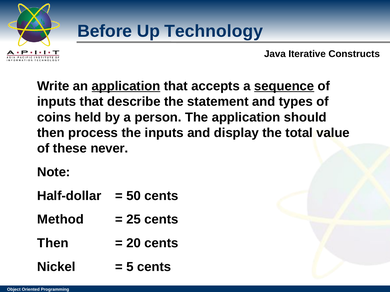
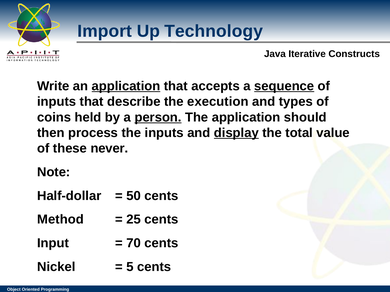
Before: Before -> Import (105, 31)
statement: statement -> execution (218, 102)
person underline: none -> present (158, 117)
display underline: none -> present (236, 133)
Then: Then -> Input (53, 244)
20: 20 -> 70 (134, 244)
